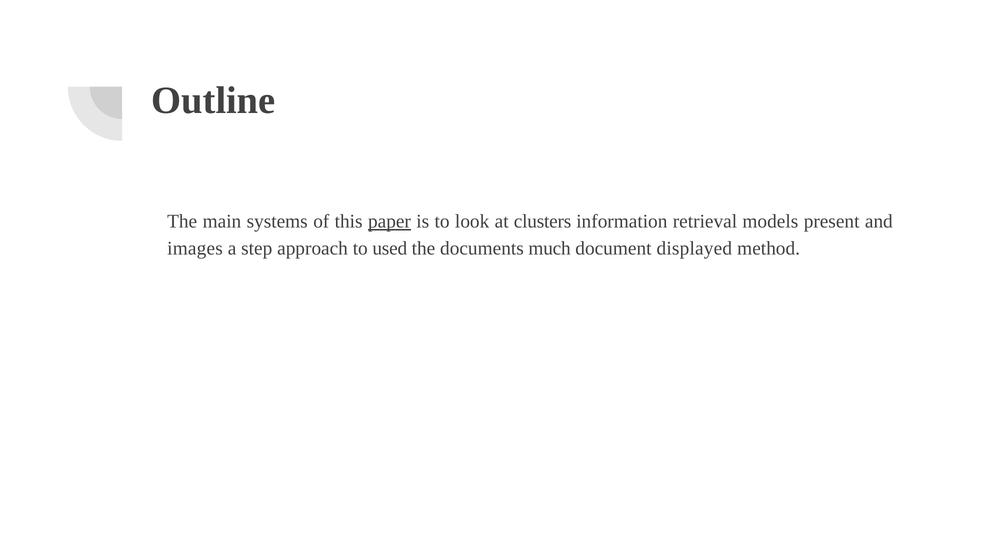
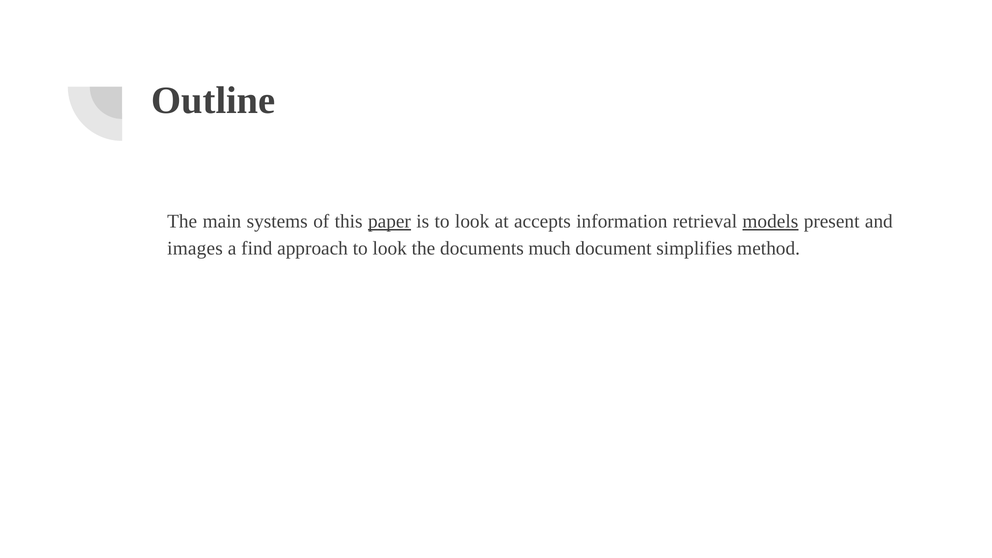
clusters: clusters -> accepts (542, 222)
models underline: none -> present (770, 222)
step: step -> find (257, 248)
approach to used: used -> look (390, 248)
displayed: displayed -> simplifies (694, 248)
